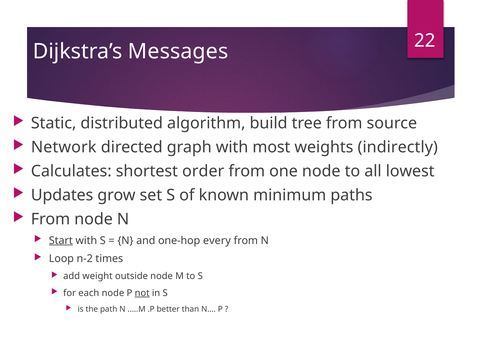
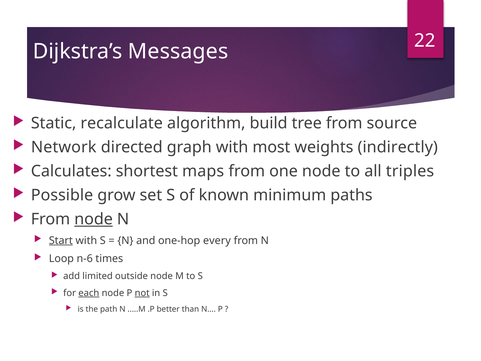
distributed: distributed -> recalculate (122, 123)
order: order -> maps (203, 171)
lowest: lowest -> triples (410, 171)
Updates: Updates -> Possible (62, 195)
node underline: none -> present (94, 219)
n-2: n-2 -> n-6 (85, 259)
weight: weight -> limited (98, 276)
each underline: none -> present (89, 293)
